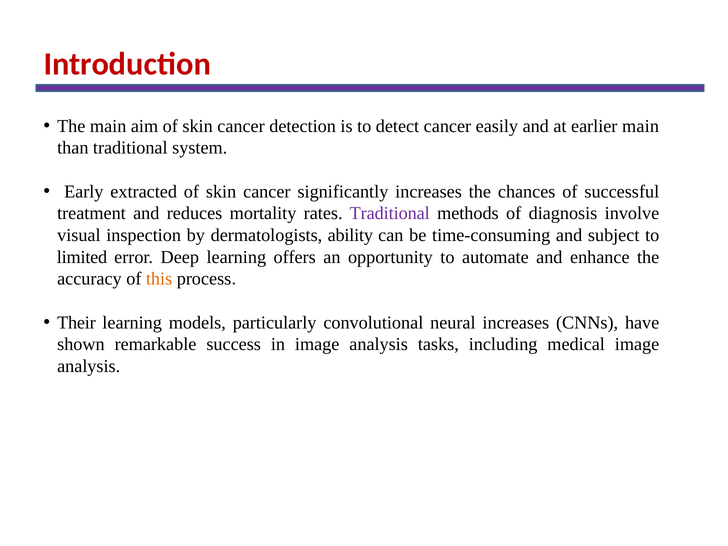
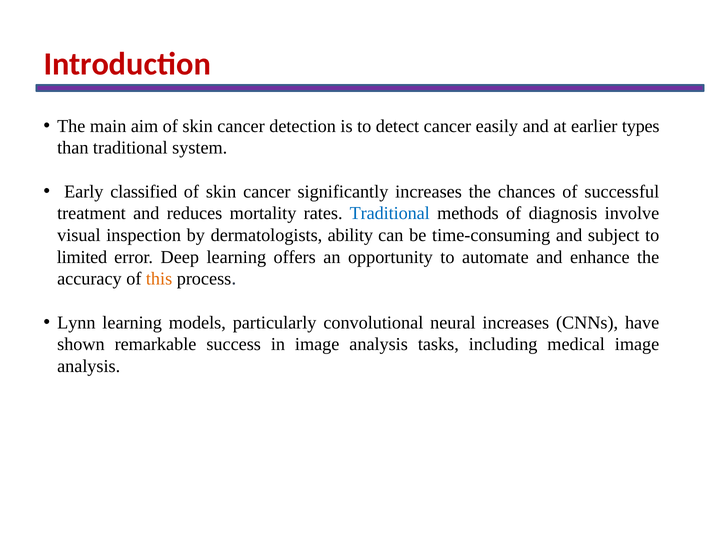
earlier main: main -> types (641, 126)
extracted: extracted -> classified (144, 192)
Traditional colour: purple -> blue (390, 213)
Their: Their -> Lynn (76, 323)
